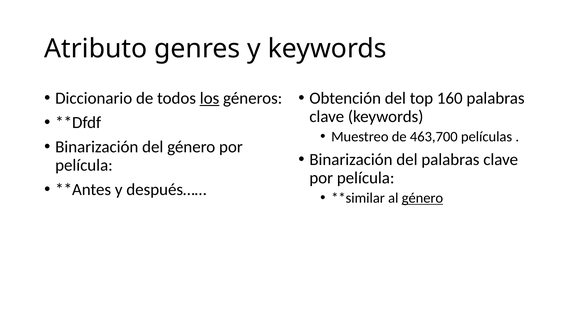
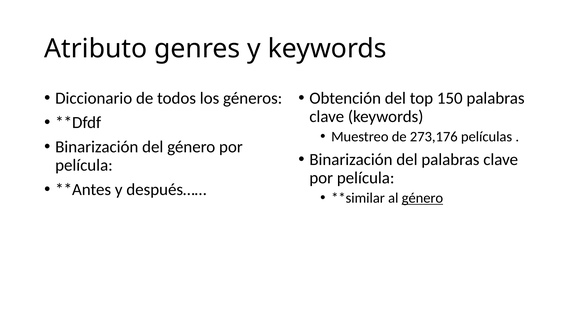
los underline: present -> none (210, 98)
160: 160 -> 150 (450, 98)
463,700: 463,700 -> 273,176 (434, 137)
